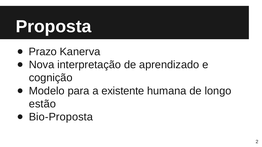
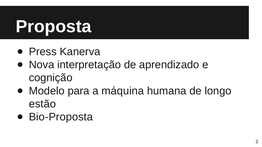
Prazo: Prazo -> Press (43, 52)
existente: existente -> máquina (123, 91)
